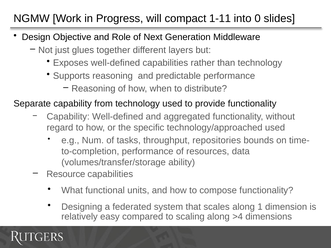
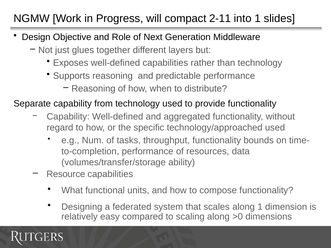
1-11: 1-11 -> 2-11 (220, 19)
into 0: 0 -> 1 (258, 19)
throughput repositories: repositories -> functionality (217, 141)
>4: >4 -> >0 (238, 217)
